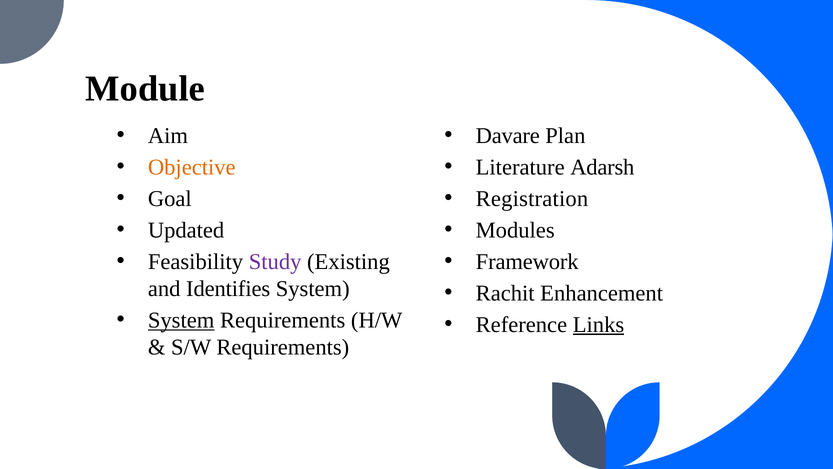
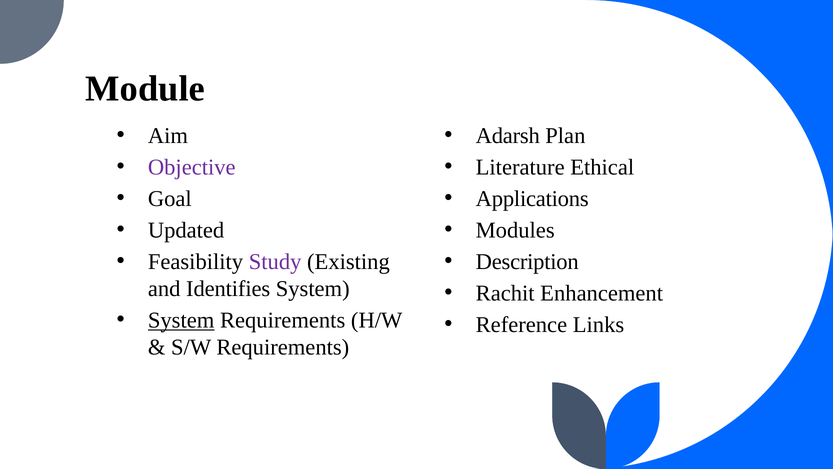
Davare: Davare -> Adarsh (508, 136)
Objective colour: orange -> purple (192, 167)
Adarsh: Adarsh -> Ethical (602, 167)
Registration: Registration -> Applications (532, 198)
Framework: Framework -> Description (527, 261)
Links underline: present -> none (599, 324)
